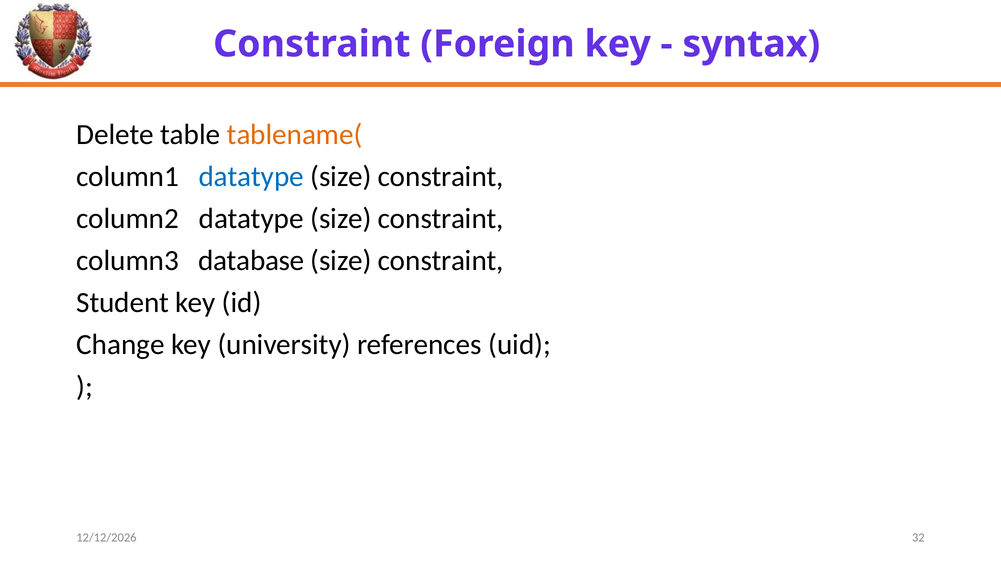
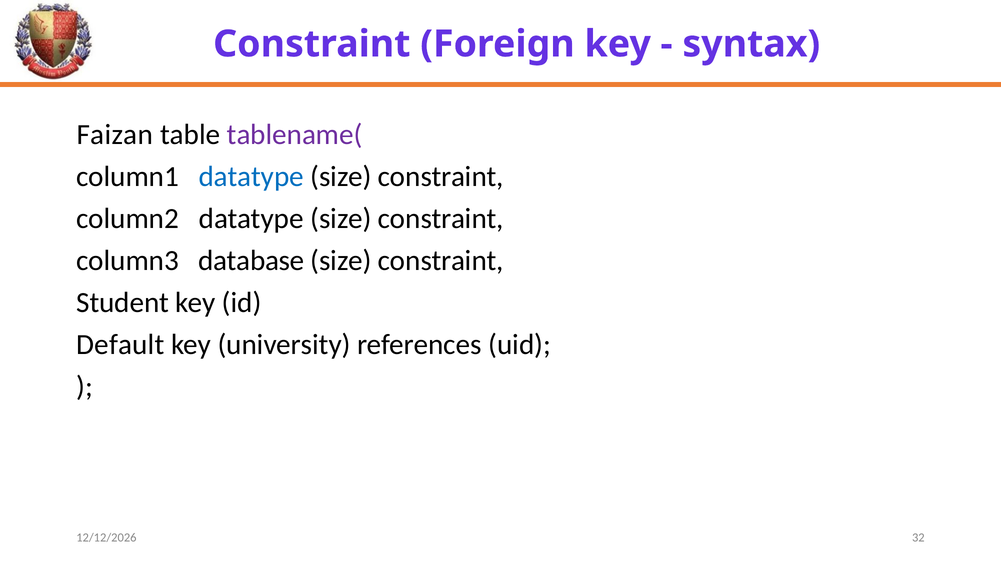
Delete: Delete -> Faizan (115, 135)
tablename( colour: orange -> purple (295, 135)
Change: Change -> Default (120, 345)
